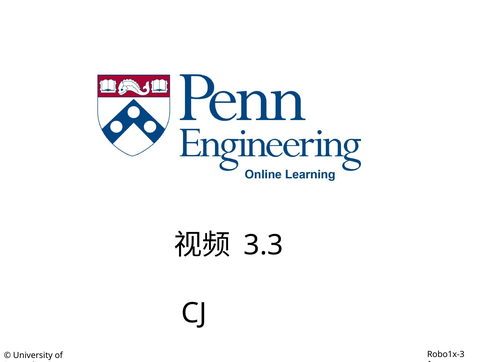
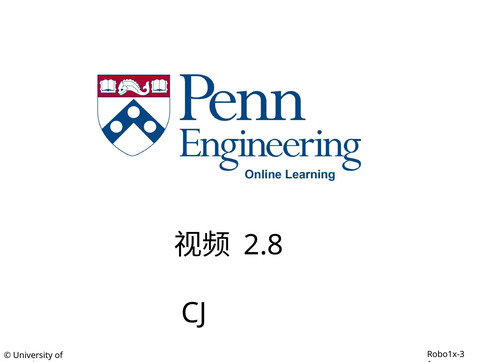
3.3: 3.3 -> 2.8 (263, 245)
